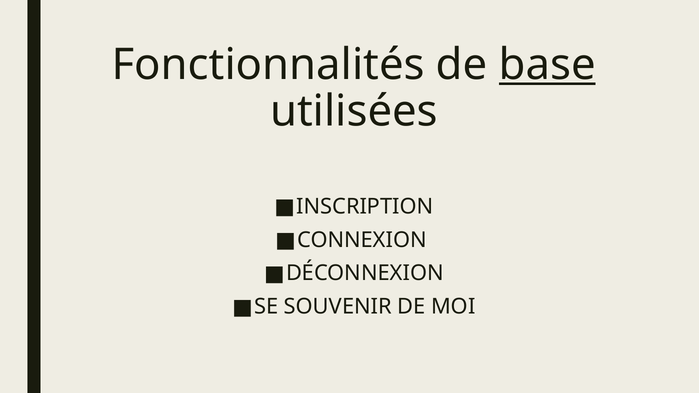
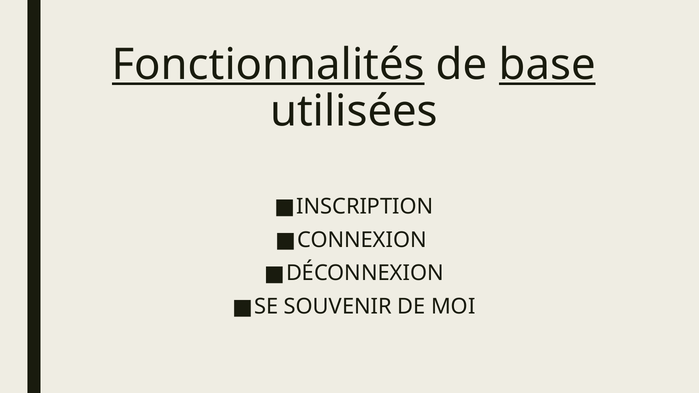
Fonctionnalités underline: none -> present (268, 65)
